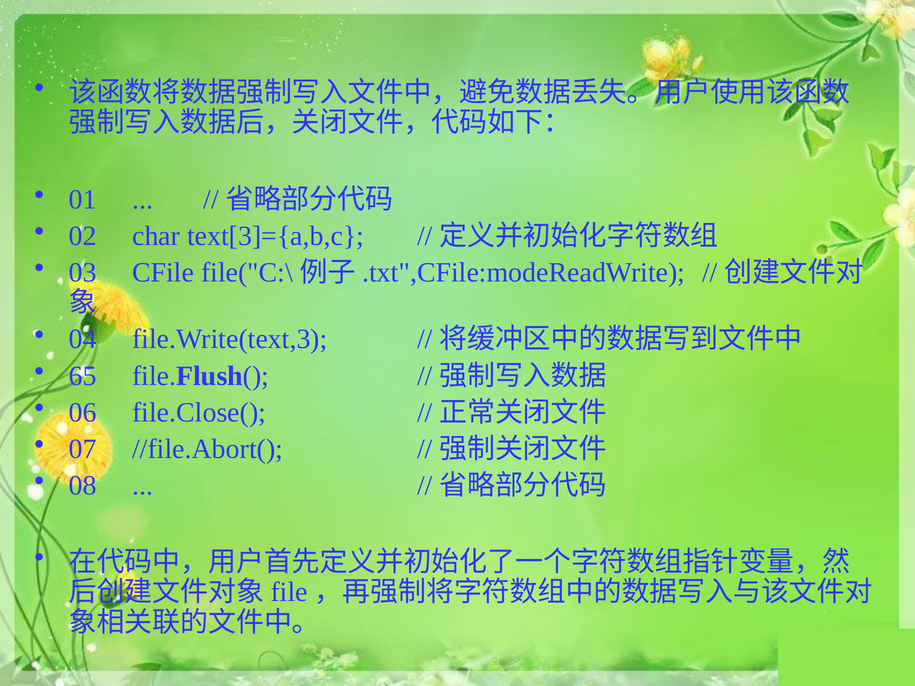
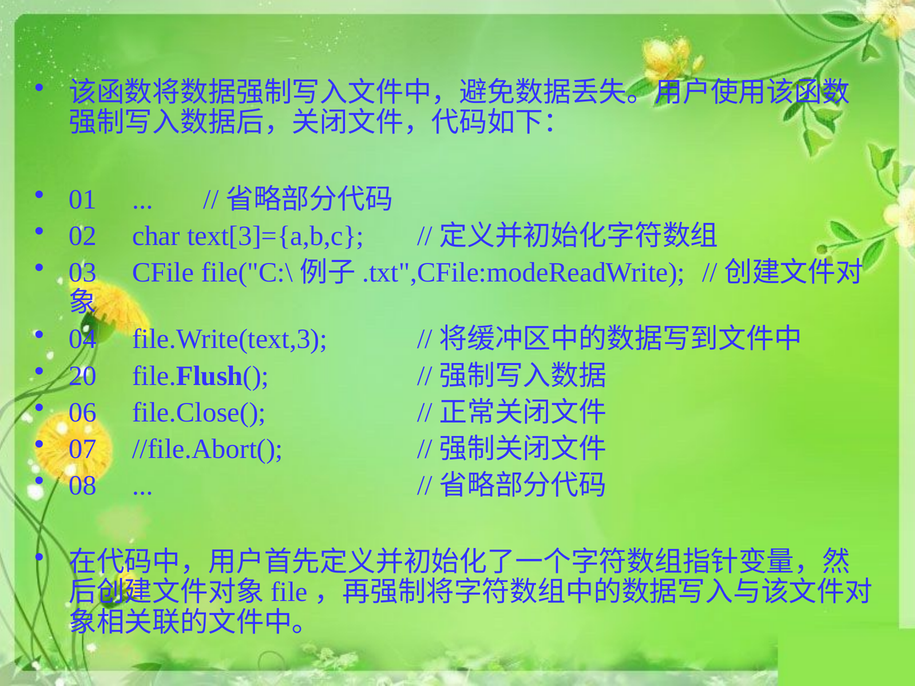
65: 65 -> 20 (83, 376)
